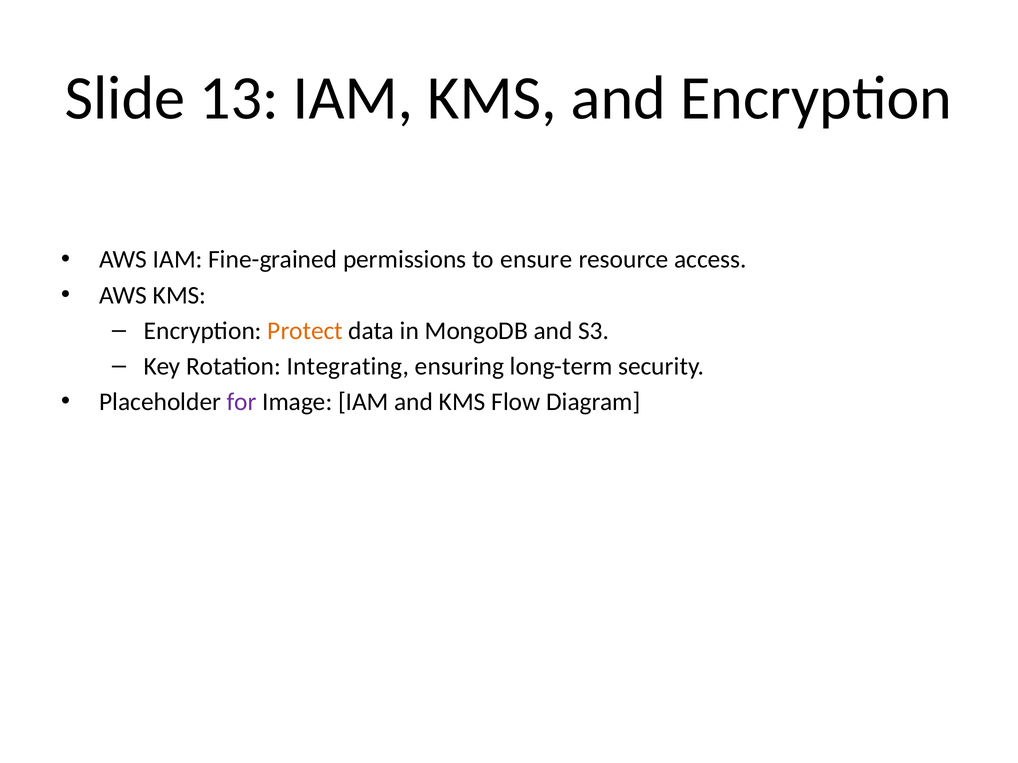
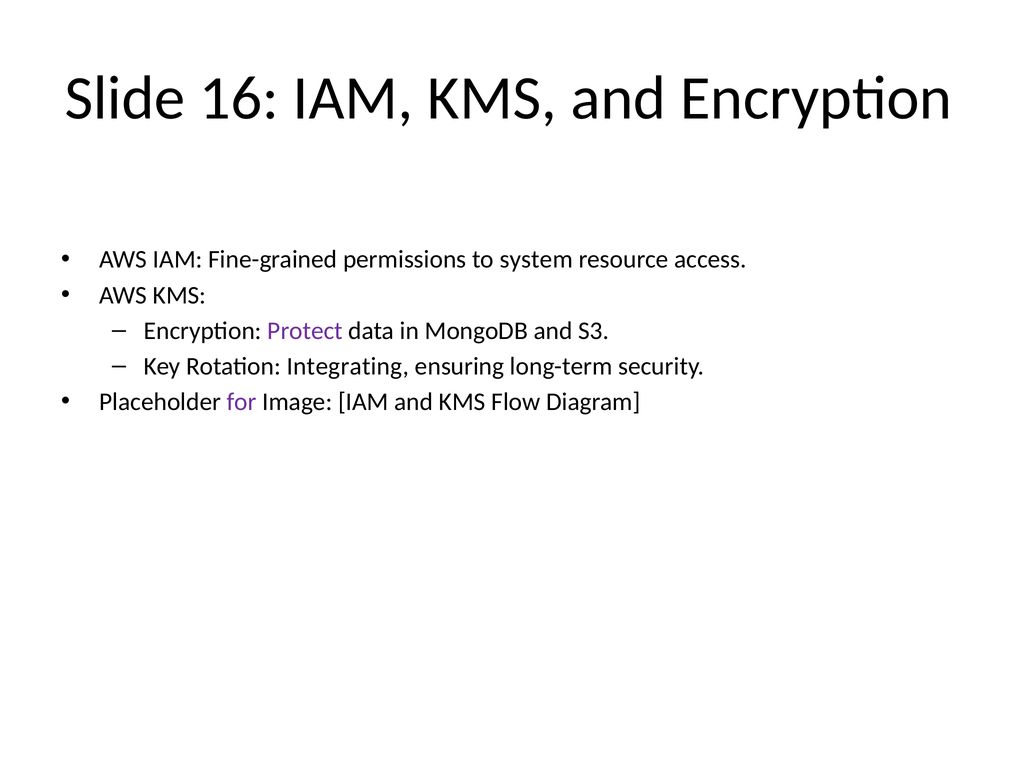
13: 13 -> 16 (239, 99)
ensure: ensure -> system (536, 260)
Protect colour: orange -> purple (305, 331)
